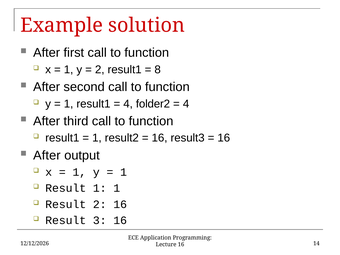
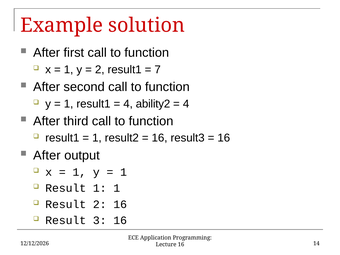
8: 8 -> 7 (158, 70)
folder2: folder2 -> ability2 (153, 104)
